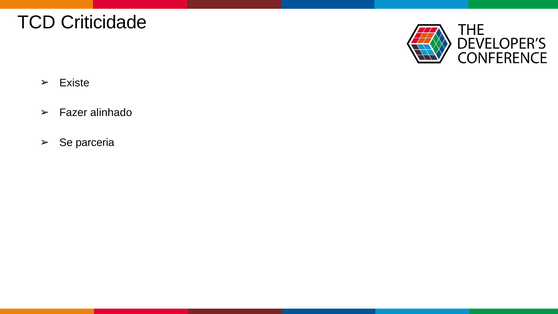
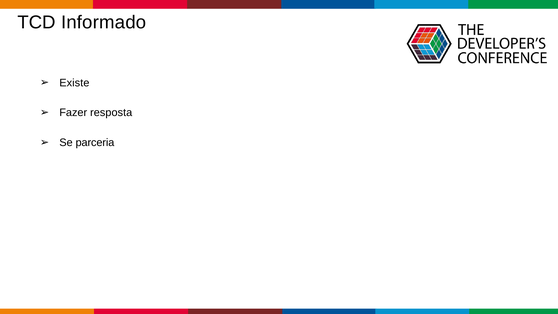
Criticidade: Criticidade -> Informado (104, 22)
alinhado: alinhado -> resposta (111, 113)
